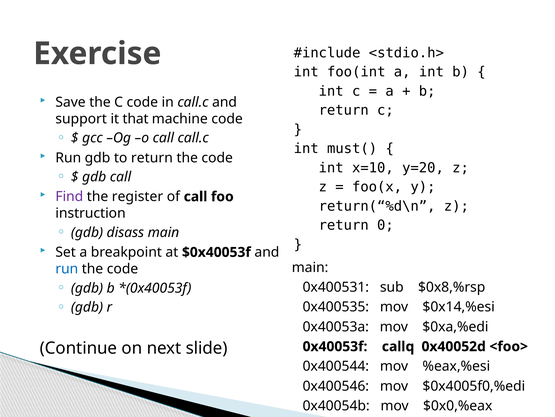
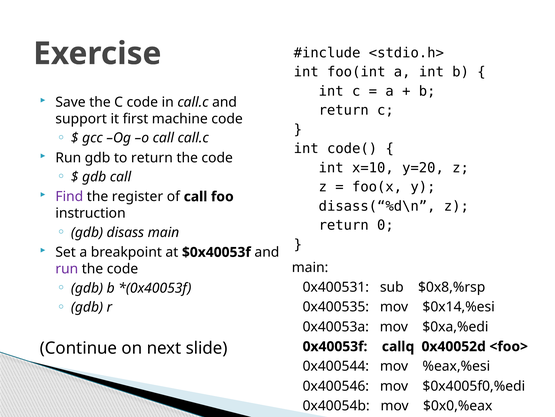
that: that -> first (135, 119)
must(: must( -> code( (352, 148)
return(“%d\n: return(“%d\n -> disass(“%d\n (377, 206)
run colour: blue -> purple (67, 269)
